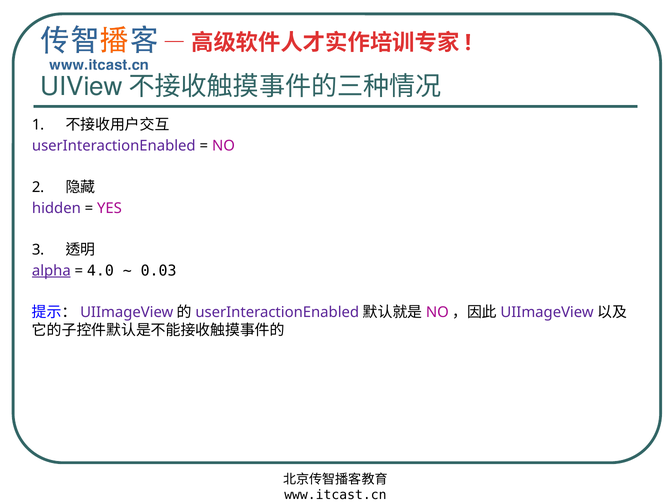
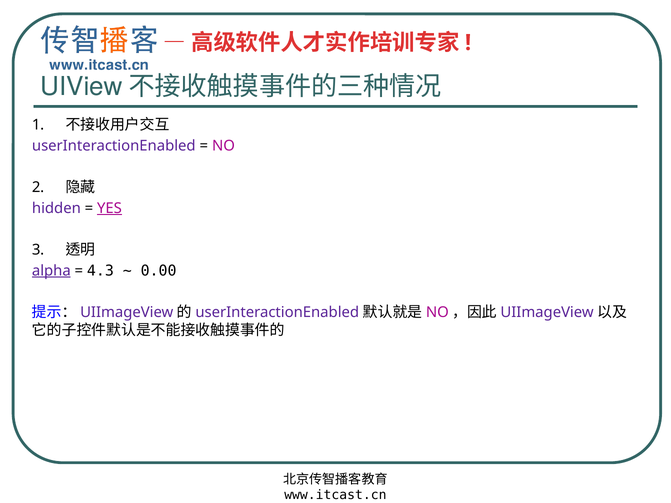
YES underline: none -> present (109, 208)
4.0: 4.0 -> 4.3 (100, 271)
0.03: 0.03 -> 0.00 (159, 271)
